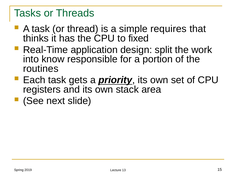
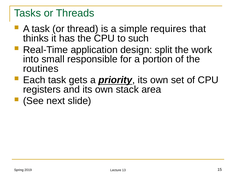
fixed: fixed -> such (139, 38)
know: know -> small (53, 59)
